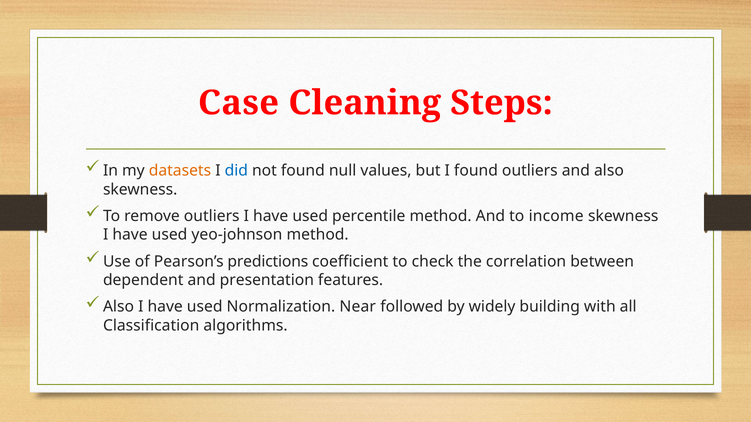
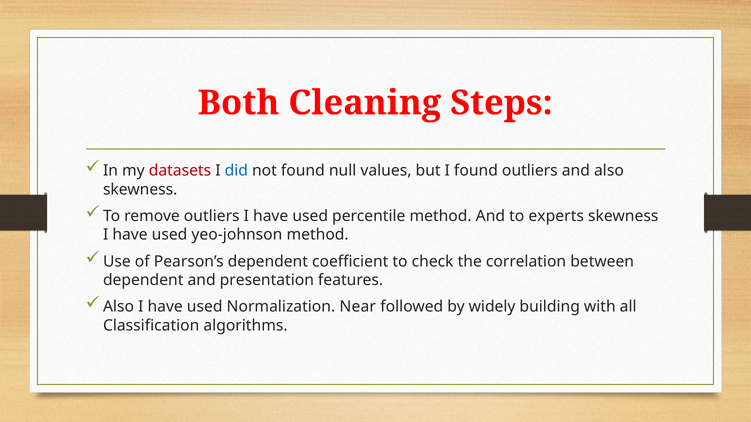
Case: Case -> Both (239, 103)
datasets colour: orange -> red (180, 171)
income: income -> experts (556, 216)
Pearson’s predictions: predictions -> dependent (268, 262)
